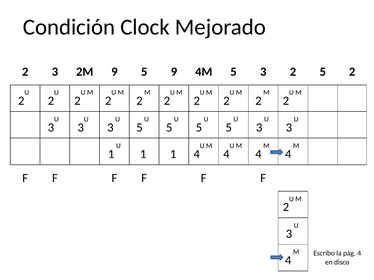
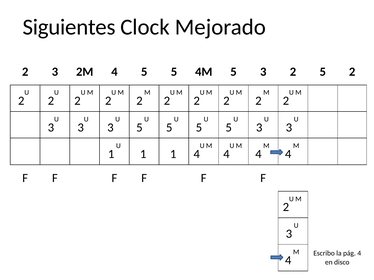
Condición: Condición -> Siguientes (69, 27)
2M 9: 9 -> 4 (114, 72)
5 9: 9 -> 5 (174, 72)
